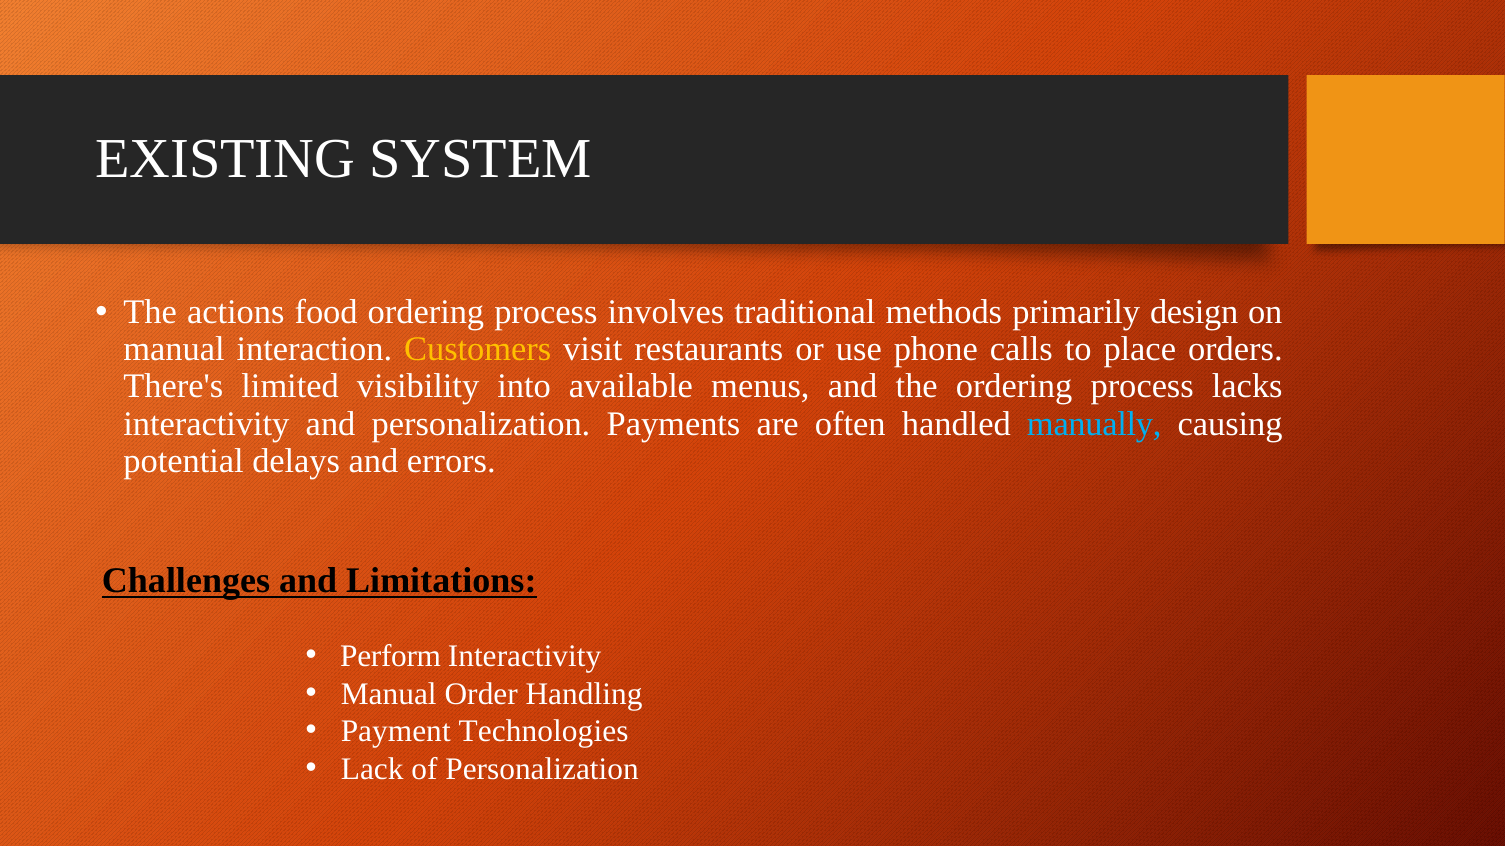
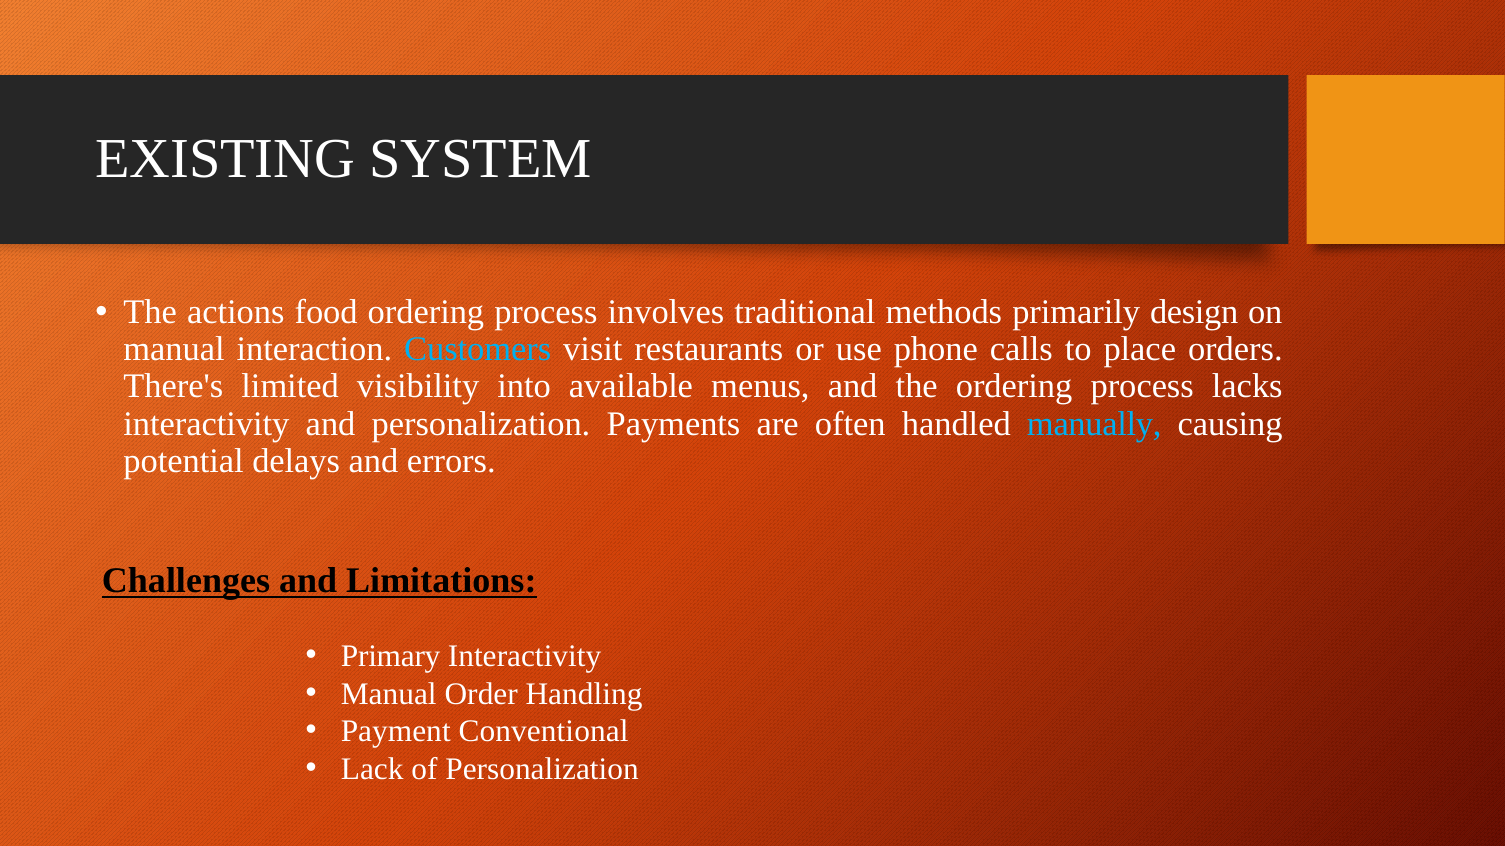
Customers colour: yellow -> light blue (478, 350)
Perform: Perform -> Primary (391, 656)
Technologies: Technologies -> Conventional (544, 732)
